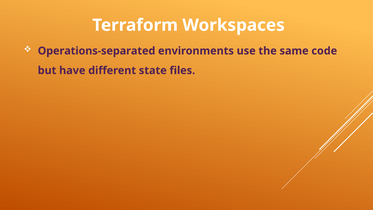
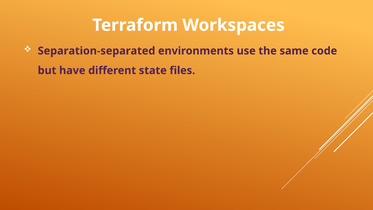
Operations-separated: Operations-separated -> Separation-separated (96, 51)
